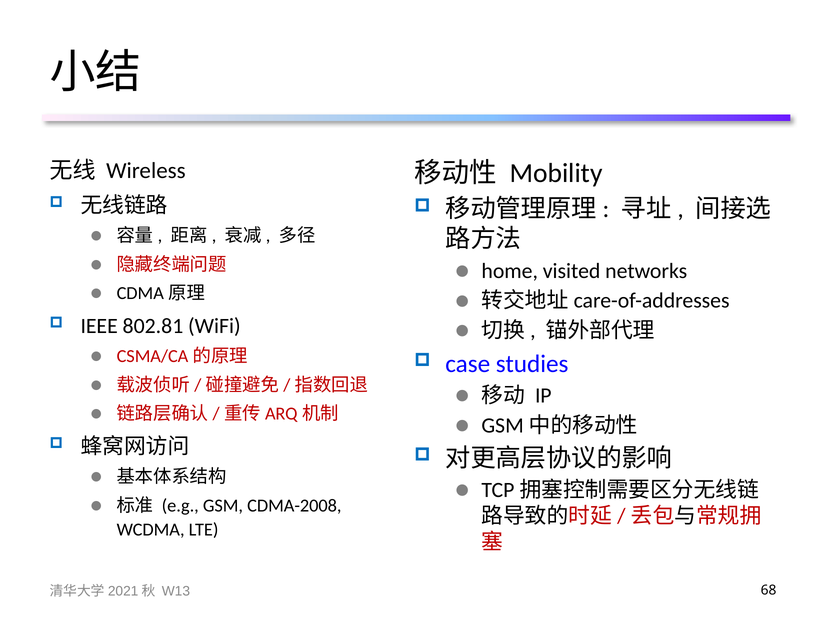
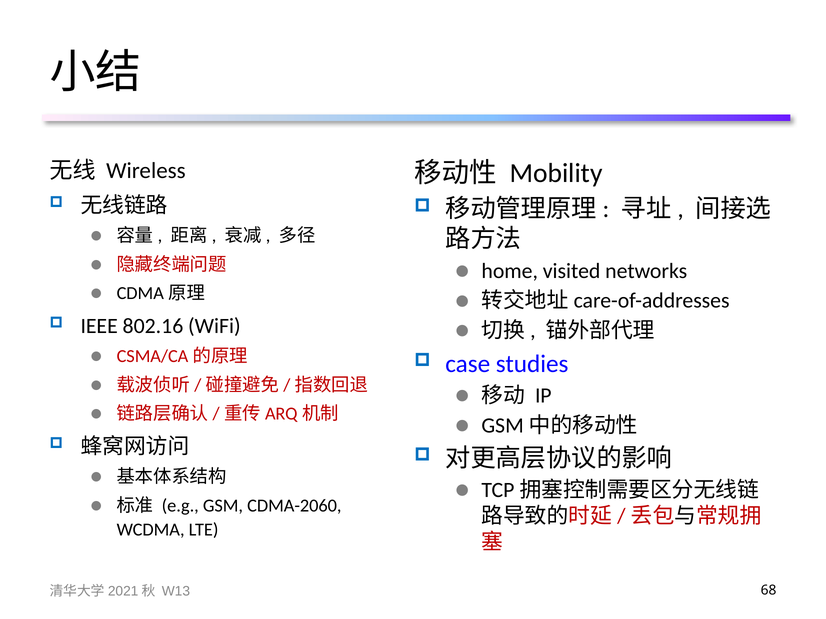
802.81: 802.81 -> 802.16 (153, 326)
CDMA-2008: CDMA-2008 -> CDMA-2060 (294, 506)
